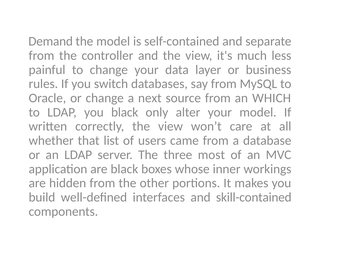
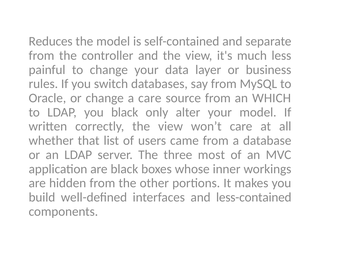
Demand: Demand -> Reduces (51, 41)
a next: next -> care (150, 98)
skill-contained: skill-contained -> less-contained (254, 197)
